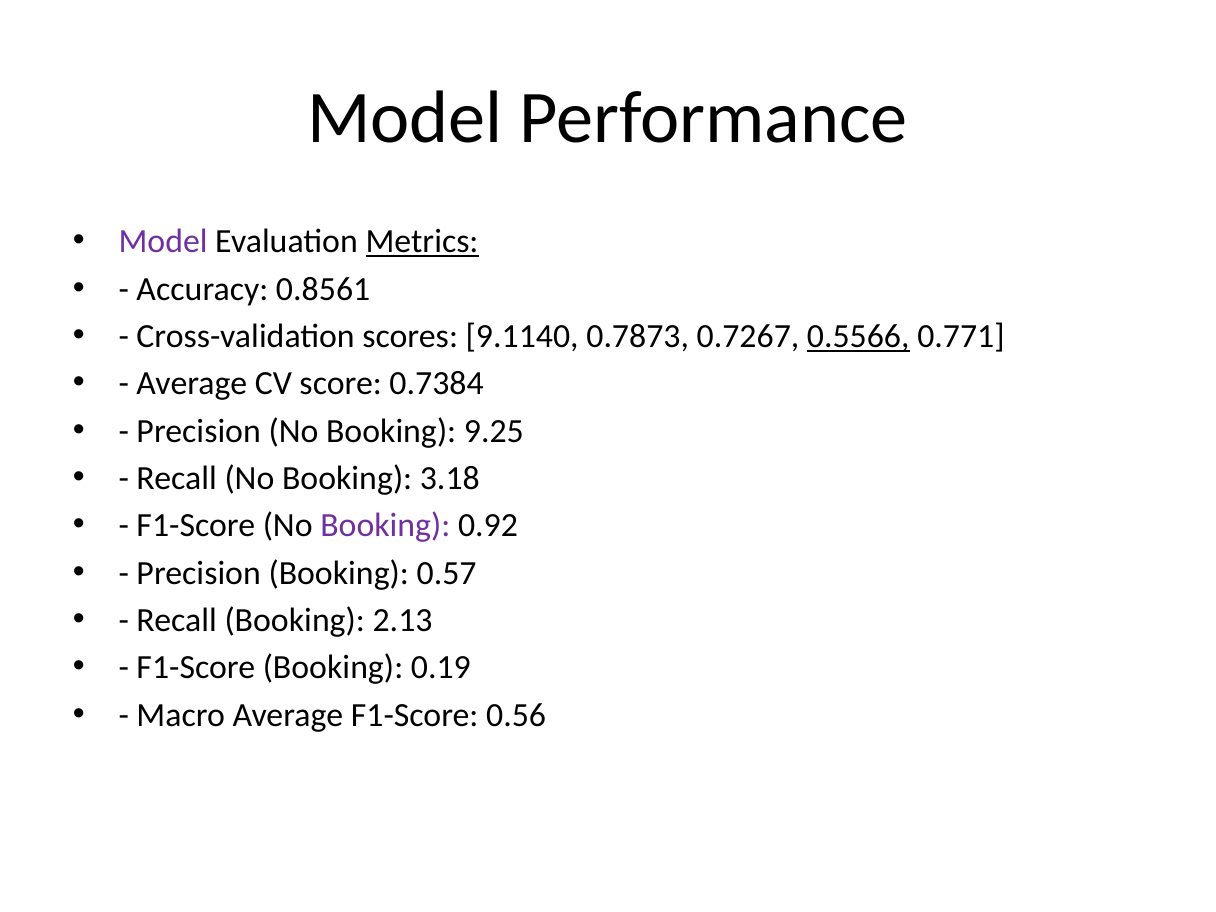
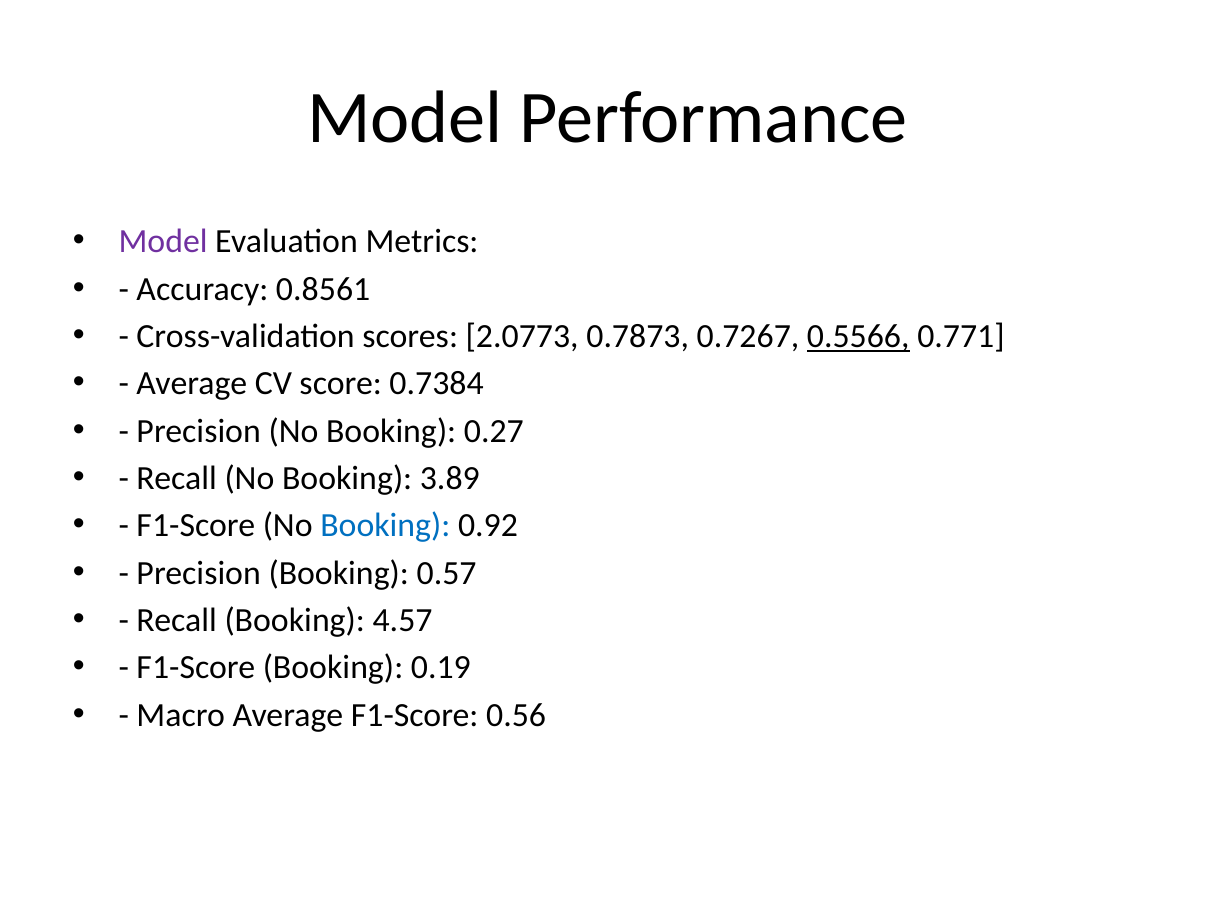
Metrics underline: present -> none (422, 242)
9.1140: 9.1140 -> 2.0773 (522, 336)
9.25: 9.25 -> 0.27 (494, 431)
3.18: 3.18 -> 3.89 (450, 478)
Booking colour: purple -> blue (385, 526)
2.13: 2.13 -> 4.57 (403, 620)
